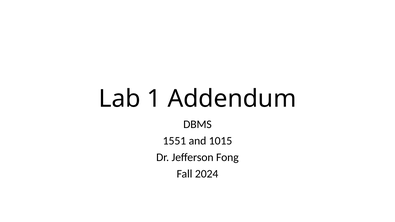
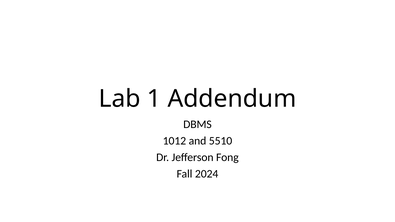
1551: 1551 -> 1012 (174, 141)
1015: 1015 -> 5510 (221, 141)
